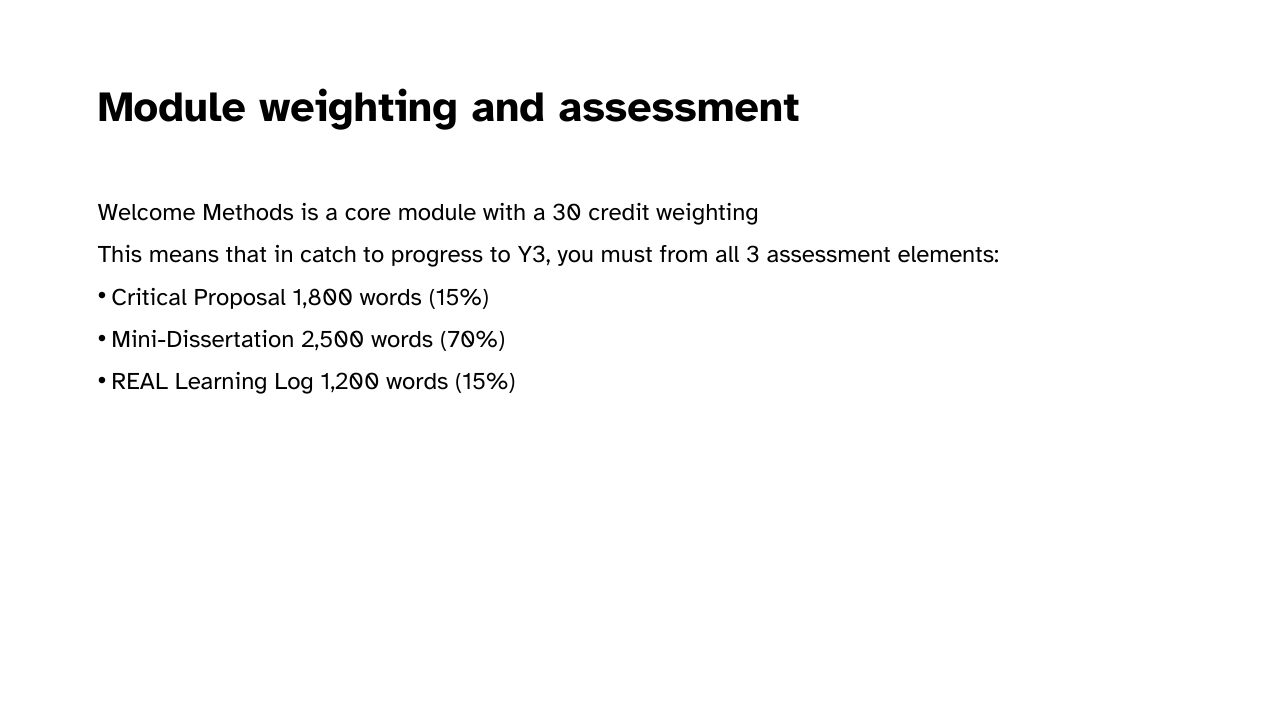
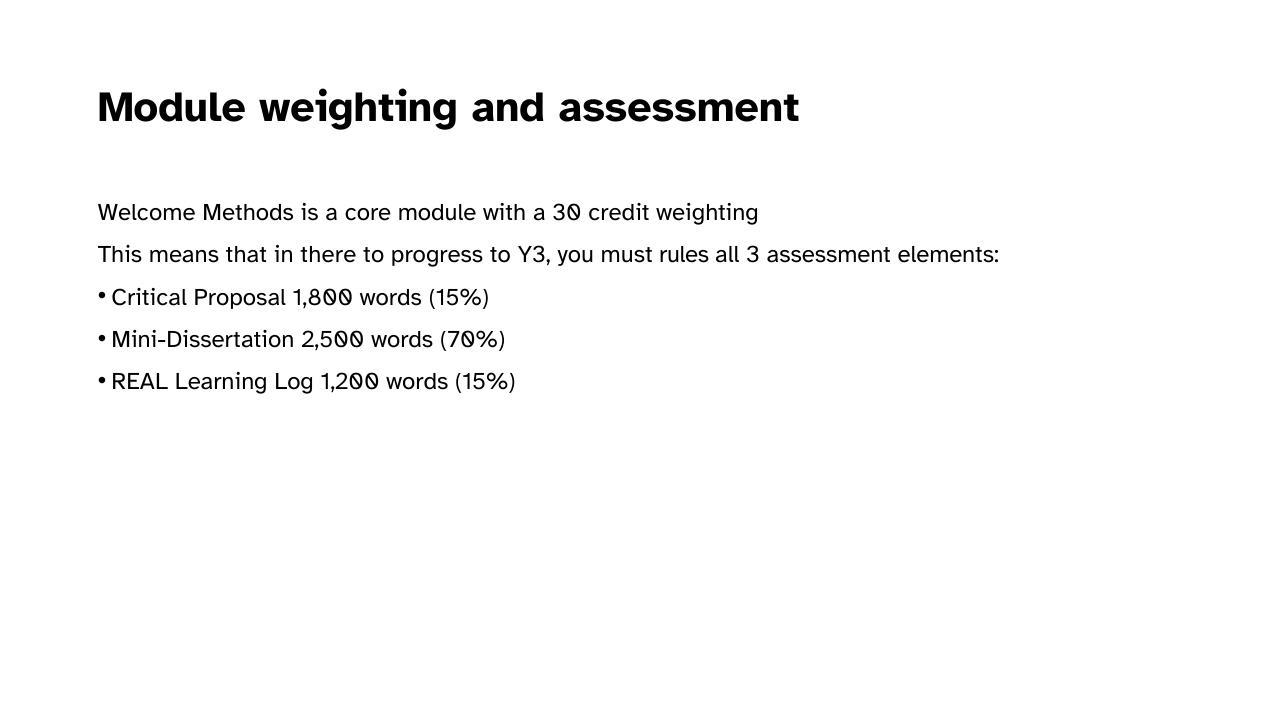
catch: catch -> there (328, 255)
from: from -> rules (684, 255)
